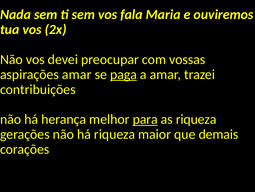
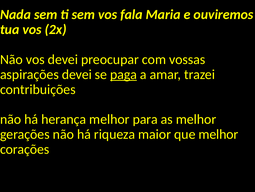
aspirações amar: amar -> devei (77, 74)
para underline: present -> none (145, 119)
as riqueza: riqueza -> melhor (196, 119)
que demais: demais -> melhor (218, 134)
